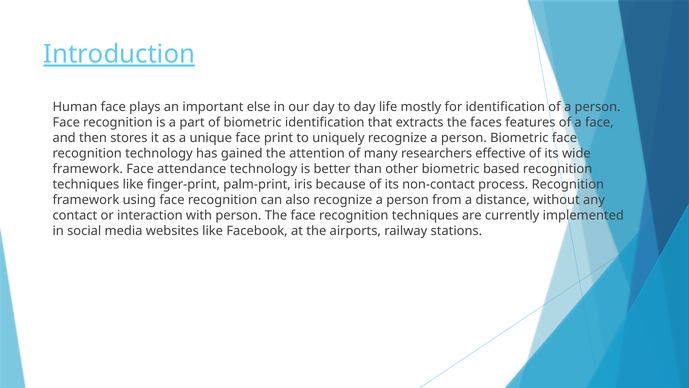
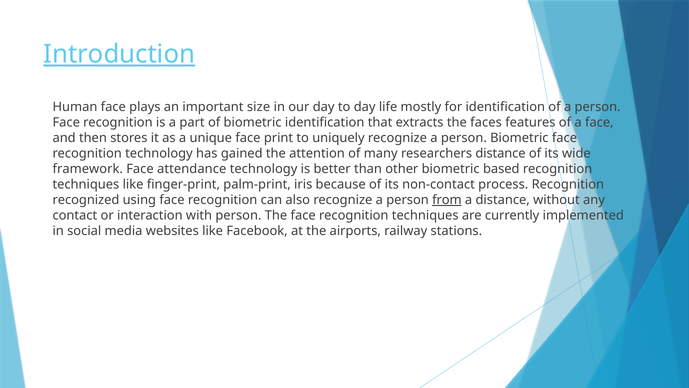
else: else -> size (259, 107)
researchers effective: effective -> distance (501, 153)
framework: framework -> recognized (86, 200)
from underline: none -> present (447, 200)
